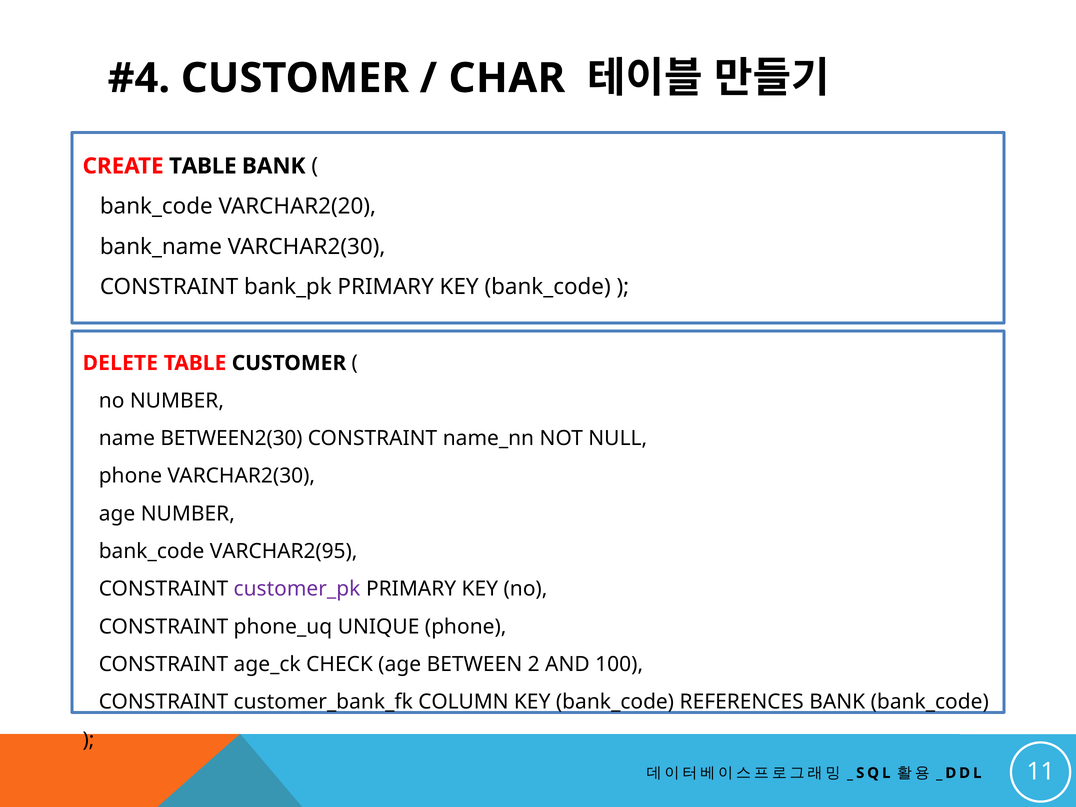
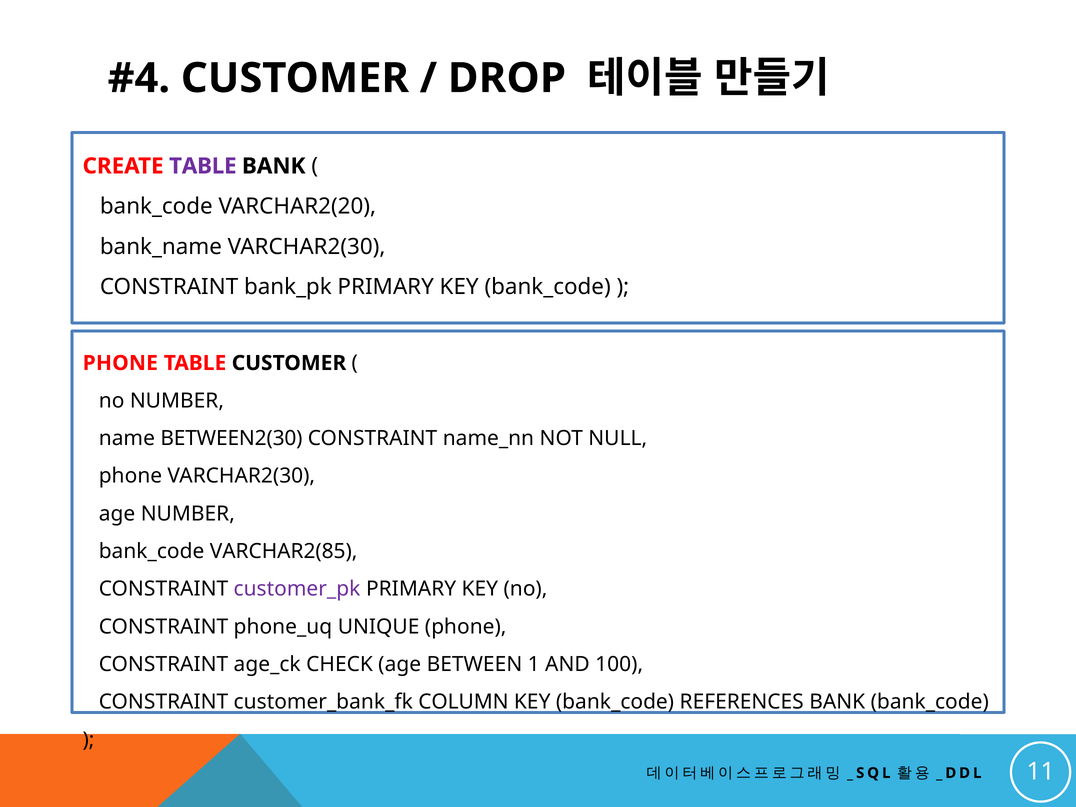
CHAR: CHAR -> DROP (507, 78)
TABLE colour: black -> purple (203, 166)
DELETE: DELETE -> PHONE (120, 363)
VARCHAR2(95: VARCHAR2(95 -> VARCHAR2(85 (284, 551)
2: 2 -> 1 (534, 664)
